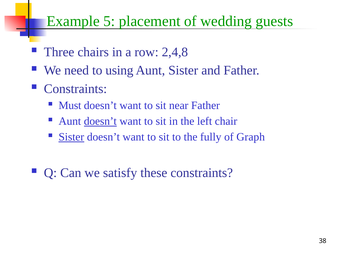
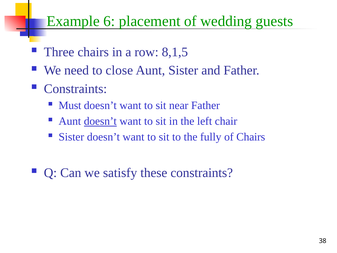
5: 5 -> 6 (109, 21)
2,4,8: 2,4,8 -> 8,1,5 (175, 52)
using: using -> close (119, 70)
Sister underline: present -> none (71, 137)
of Graph: Graph -> Chairs (251, 137)
